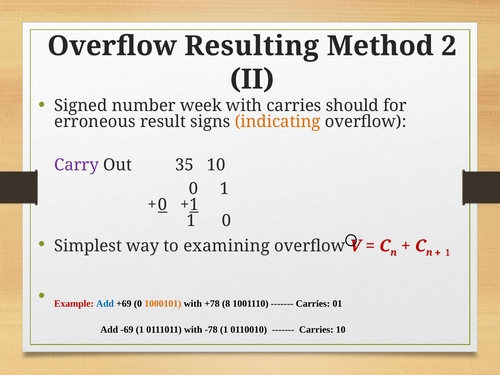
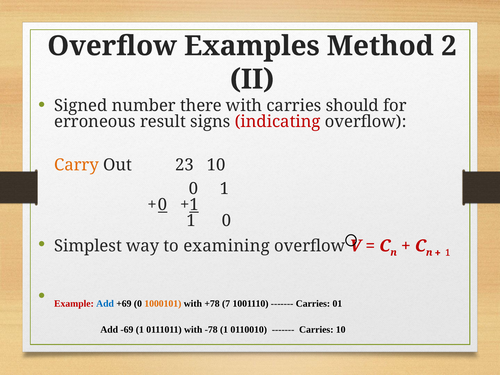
Resulting: Resulting -> Examples (252, 46)
week: week -> there (201, 106)
indicating colour: orange -> red (278, 122)
Carry colour: purple -> orange (76, 165)
35: 35 -> 23 (185, 165)
8: 8 -> 7 (226, 304)
